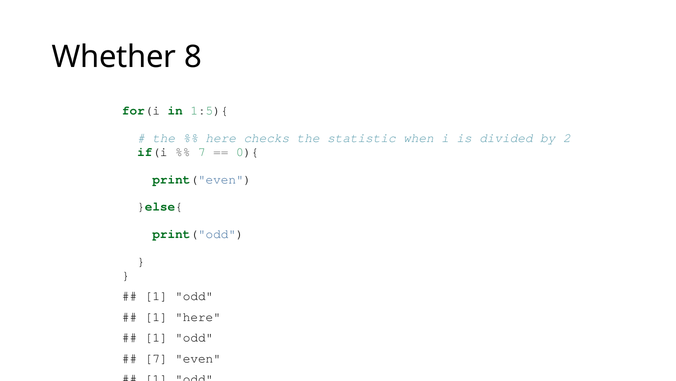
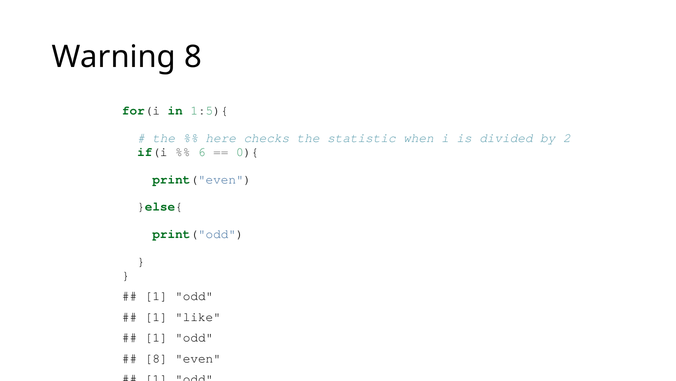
Whether: Whether -> Warning (114, 57)
7: 7 -> 6 (202, 152)
1 here: here -> like (198, 316)
7: 7 -> 8 (156, 358)
